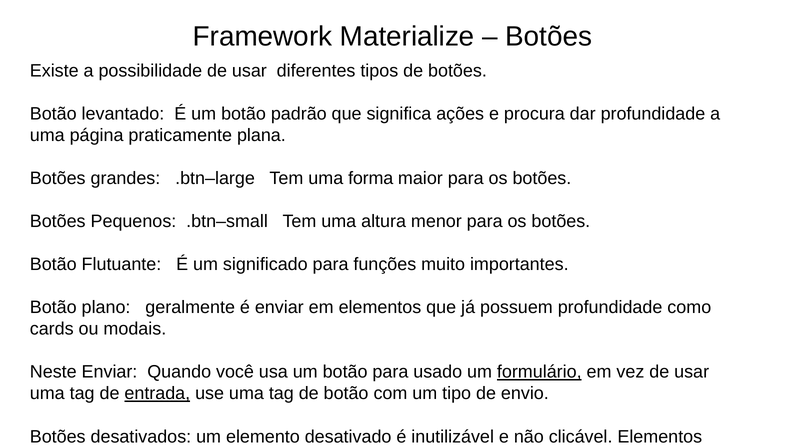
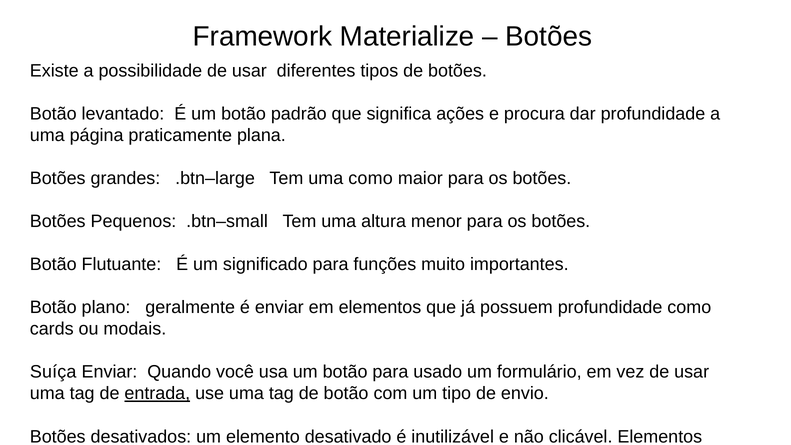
uma forma: forma -> como (371, 178)
Neste: Neste -> Suíça (53, 372)
formulário underline: present -> none (539, 372)
